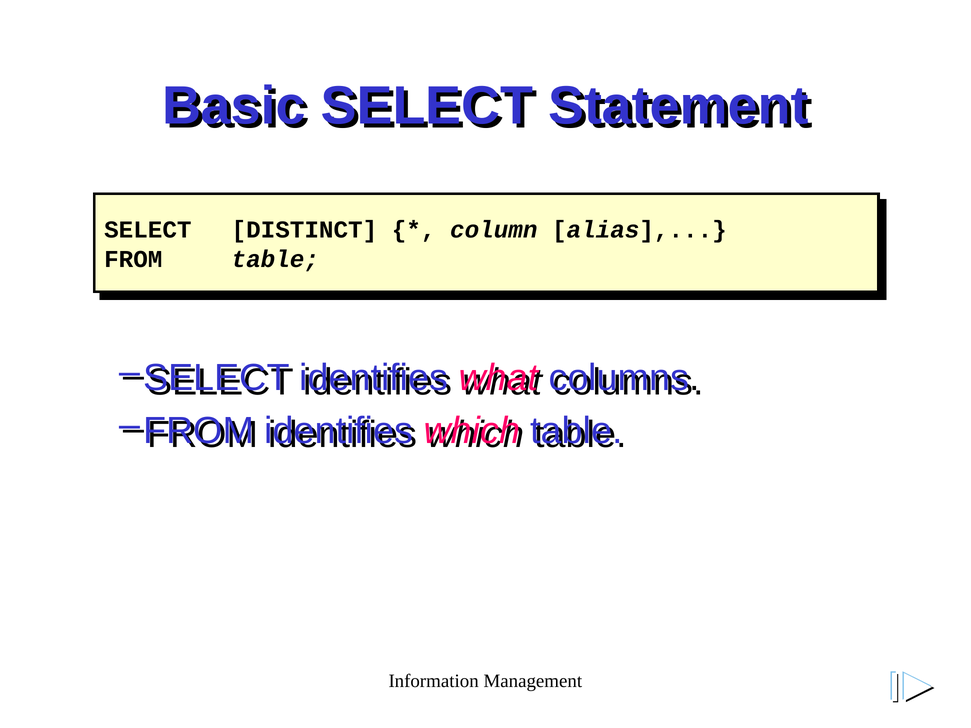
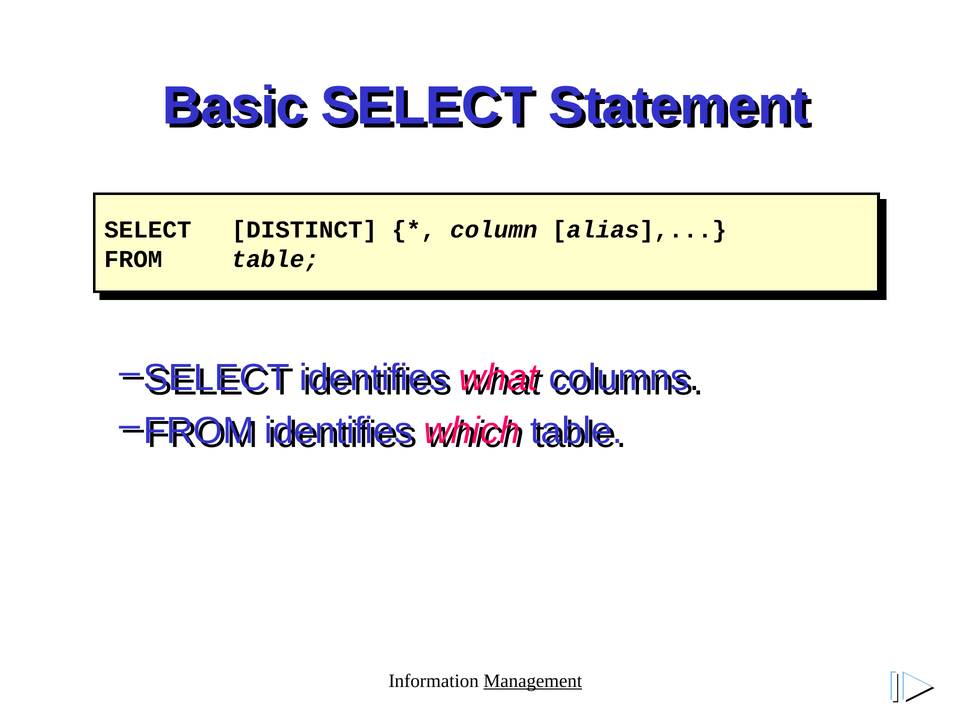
Management underline: none -> present (533, 681)
